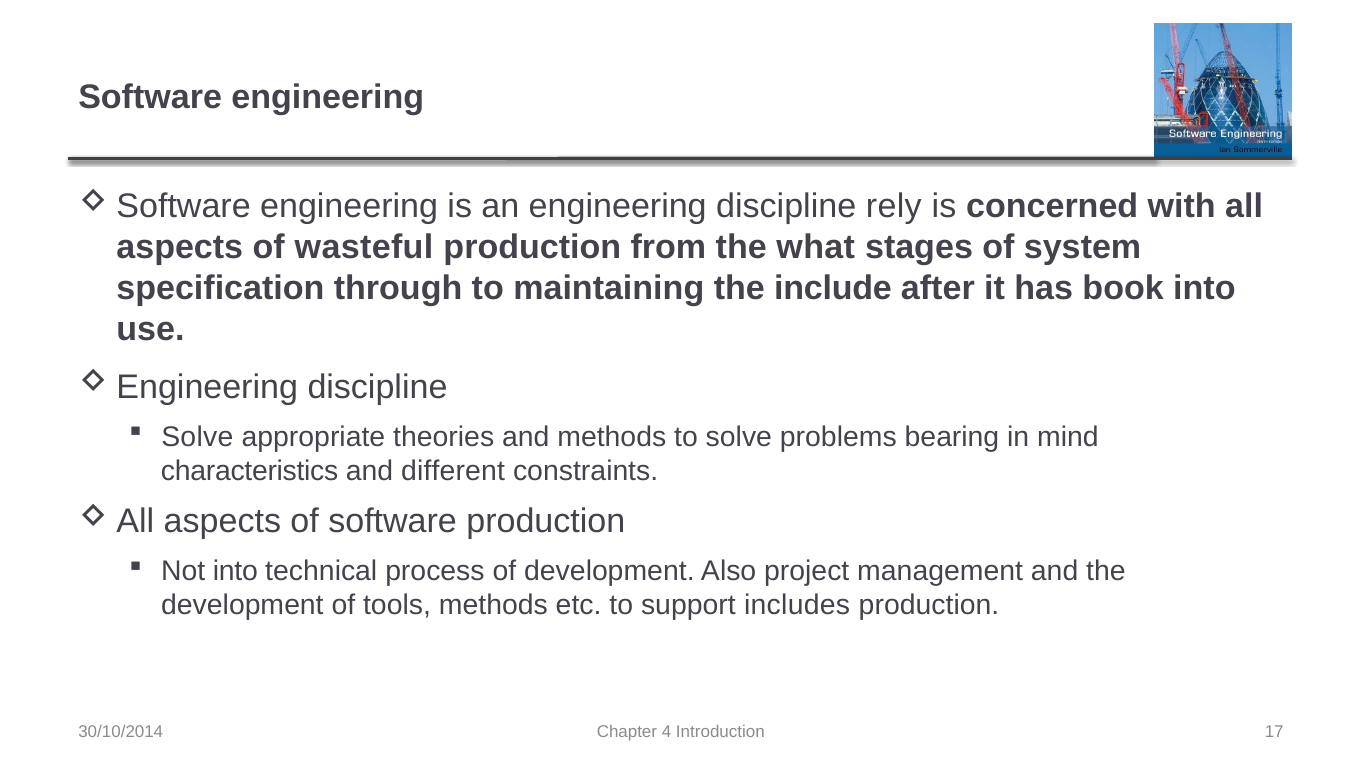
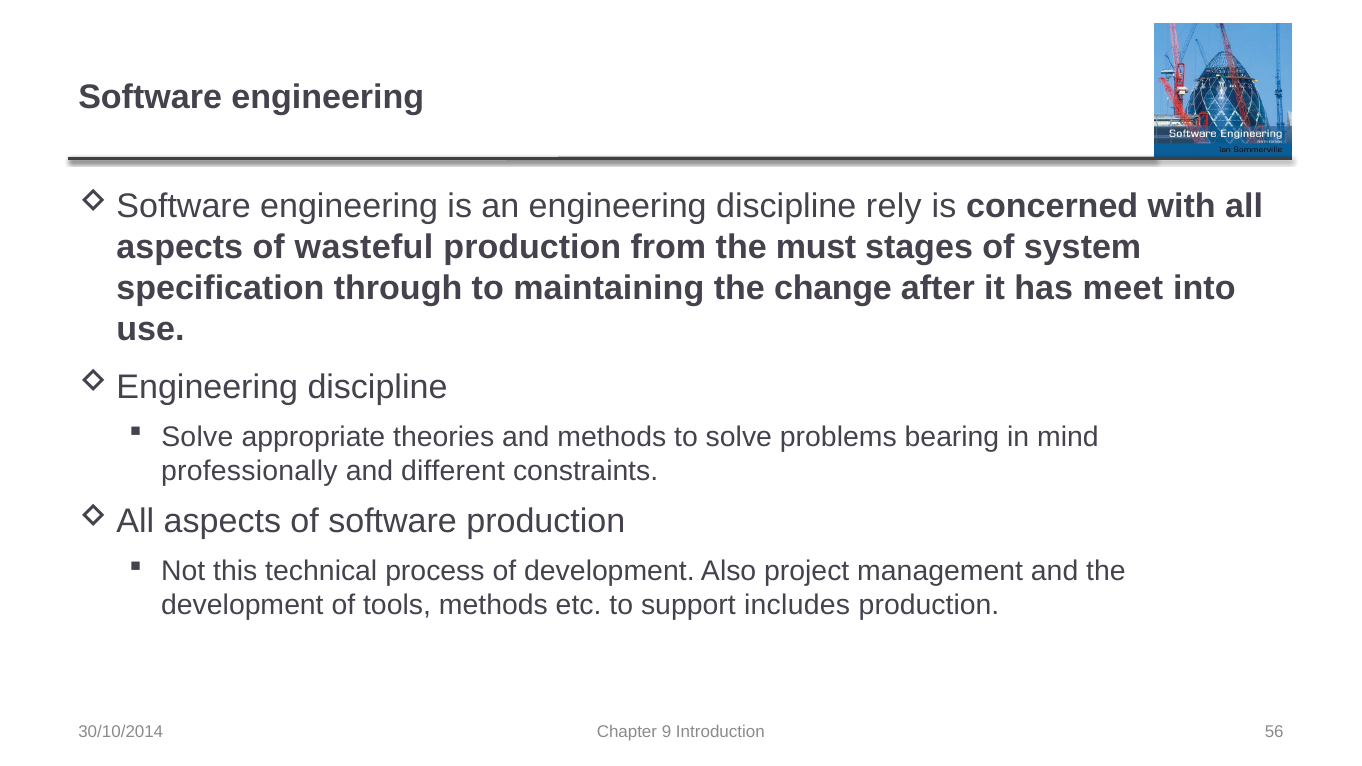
what: what -> must (816, 247)
include: include -> change (833, 288)
book: book -> meet (1123, 288)
characteristics: characteristics -> professionally (249, 471)
Not into: into -> this (235, 572)
4: 4 -> 9 (667, 732)
17: 17 -> 56 (1274, 732)
